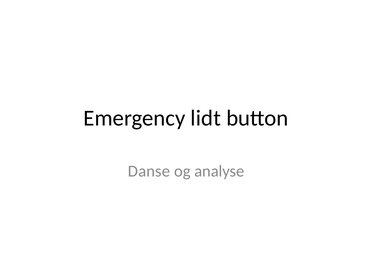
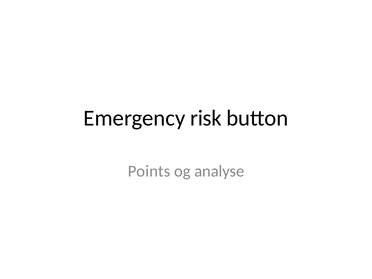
lidt: lidt -> risk (206, 118)
Danse: Danse -> Points (149, 171)
